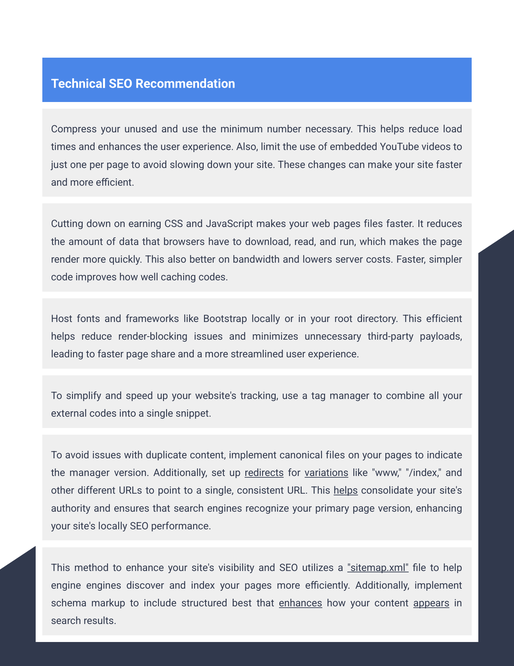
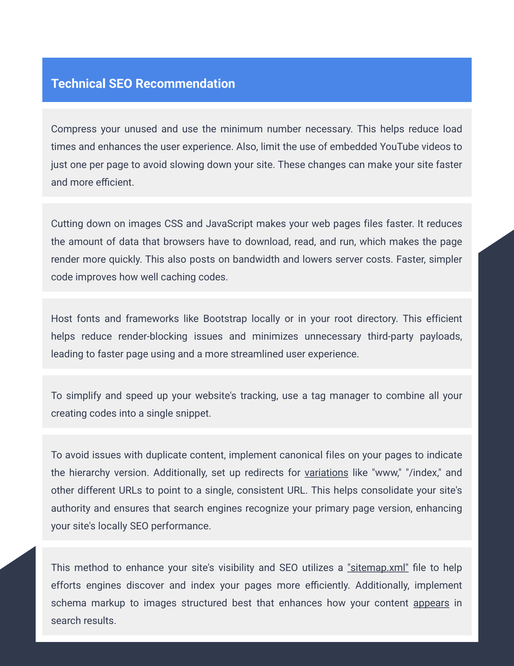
on earning: earning -> images (145, 224)
better: better -> posts (202, 259)
share: share -> using (163, 354)
external: external -> creating (69, 413)
the manager: manager -> hierarchy (90, 472)
redirects underline: present -> none (264, 472)
helps underline: present -> none (346, 490)
engine: engine -> efforts (66, 585)
to include: include -> images (160, 602)
enhances underline: present -> none (301, 602)
